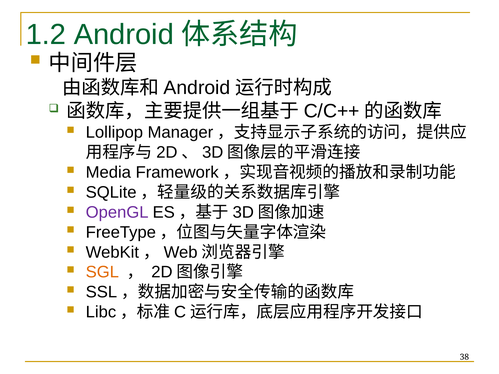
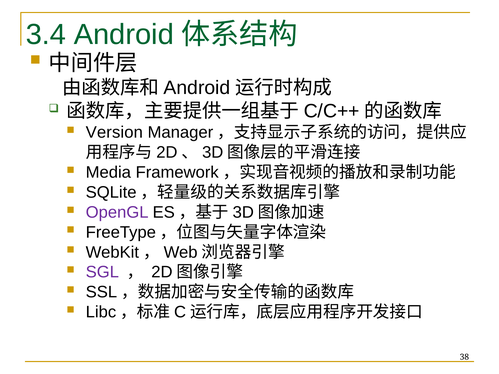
1.2: 1.2 -> 3.4 (46, 34)
Lollipop: Lollipop -> Version (114, 133)
SGL colour: orange -> purple (102, 272)
